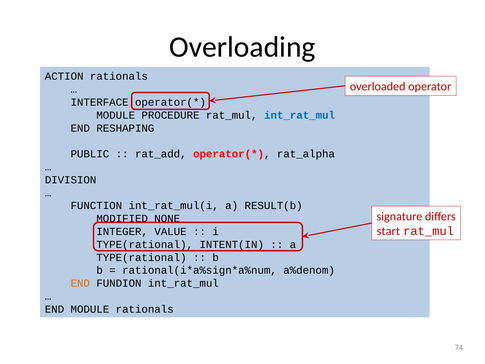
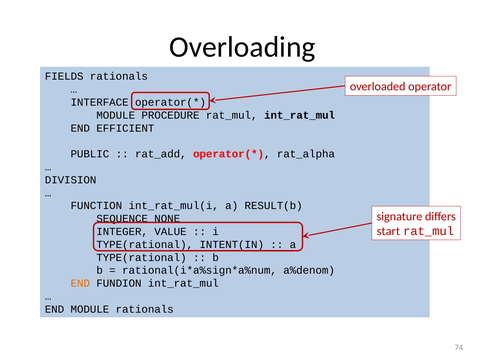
ACTION: ACTION -> FIELDS (64, 76)
int_rat_mul colour: blue -> black (300, 115)
RESHAPING: RESHAPING -> EFFICIENT (125, 128)
MODIFIED: MODIFIED -> SEQUENCE (122, 219)
